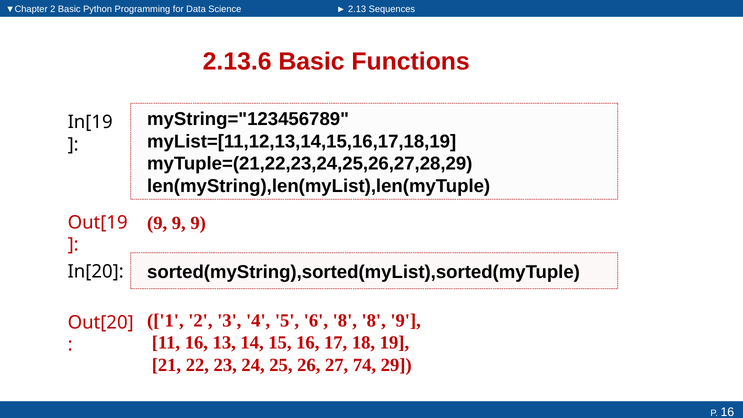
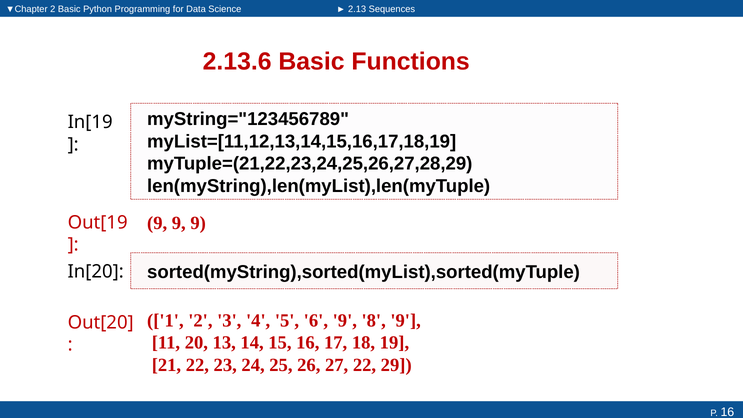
6 8: 8 -> 9 (345, 320)
11 16: 16 -> 20 (196, 343)
27 74: 74 -> 22 (364, 365)
